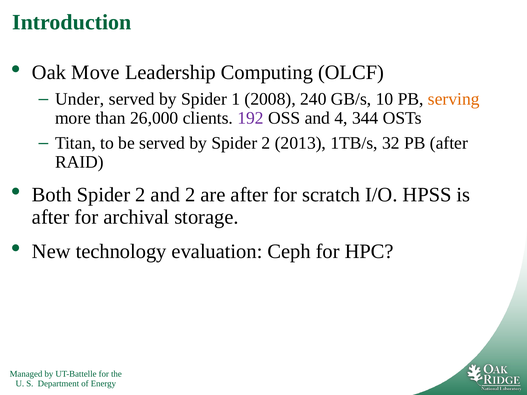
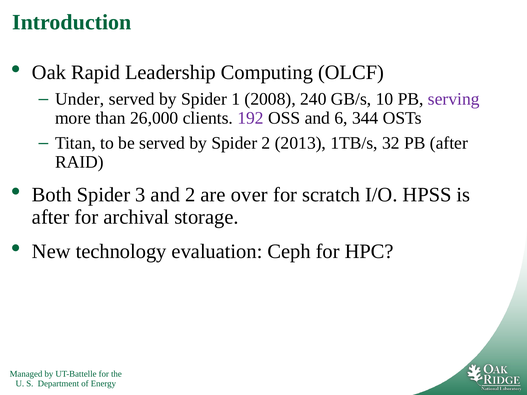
Move: Move -> Rapid (96, 72)
serving colour: orange -> purple (454, 99)
4: 4 -> 6 (341, 118)
Both Spider 2: 2 -> 3 (140, 195)
are after: after -> over (249, 195)
